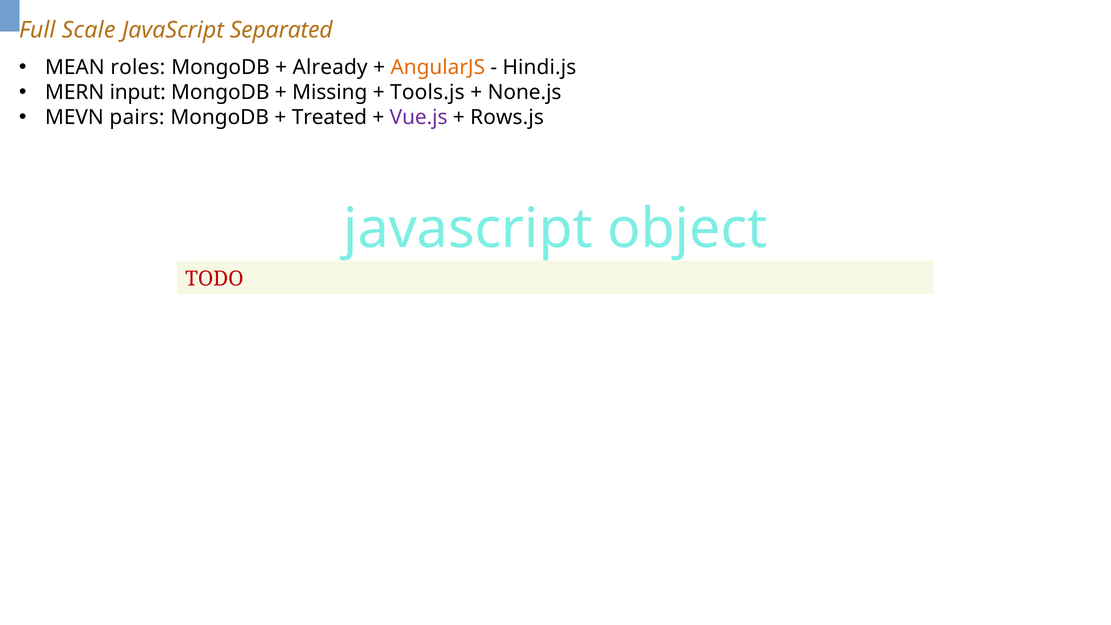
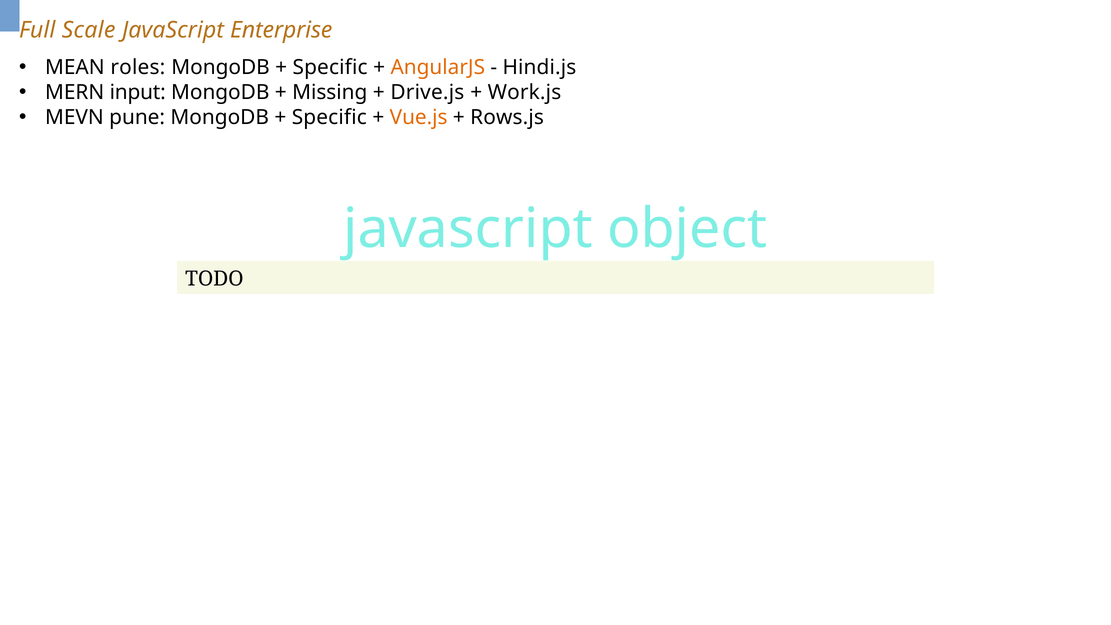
Separated: Separated -> Enterprise (281, 30)
Already: Already -> Specific (330, 68)
Tools.js: Tools.js -> Drive.js (427, 93)
None.js: None.js -> Work.js (524, 93)
pairs: pairs -> pune (137, 118)
Treated: Treated -> Specific (329, 118)
Vue.js colour: purple -> orange (419, 118)
TODO colour: red -> black (214, 279)
